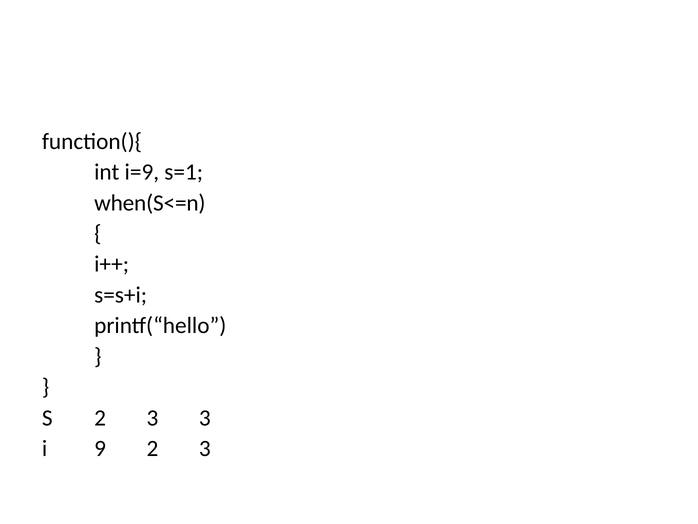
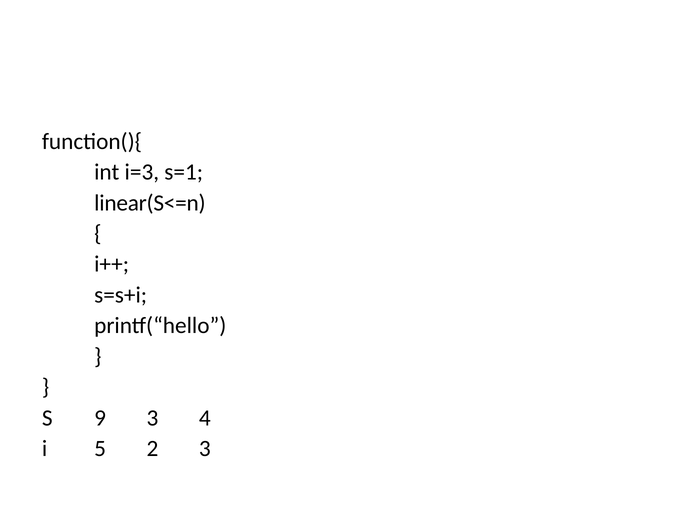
i=9: i=9 -> i=3 (142, 172)
when(S<=n: when(S<=n -> linear(S<=n (150, 203)
S 2: 2 -> 9 (100, 417)
3 3: 3 -> 4 (205, 417)
9: 9 -> 5 (100, 448)
